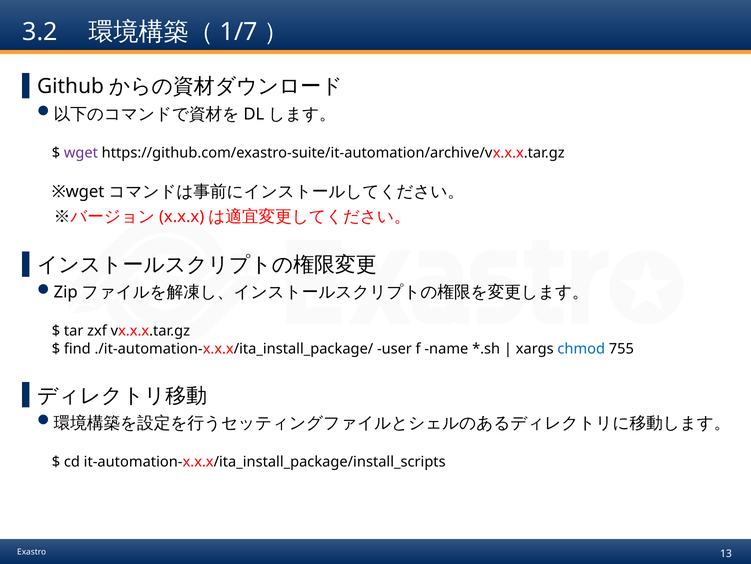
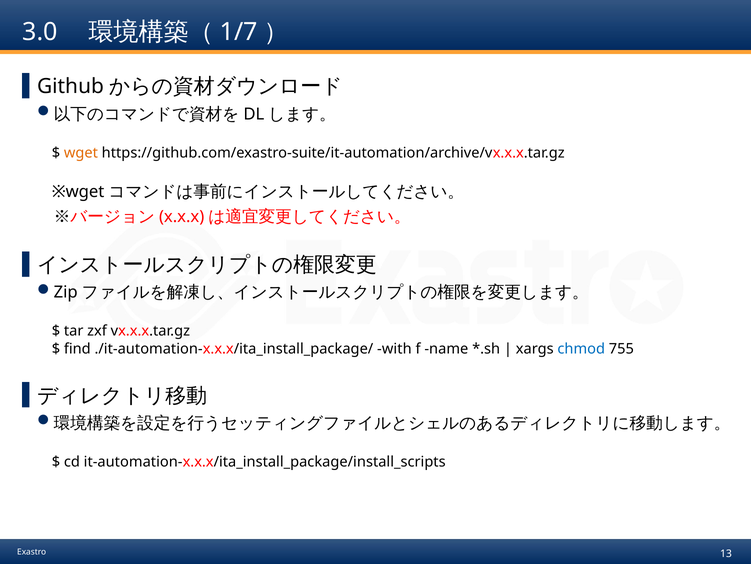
3.2: 3.2 -> 3.0 (40, 32)
wget colour: purple -> orange (81, 153)
user: user -> with (394, 348)
